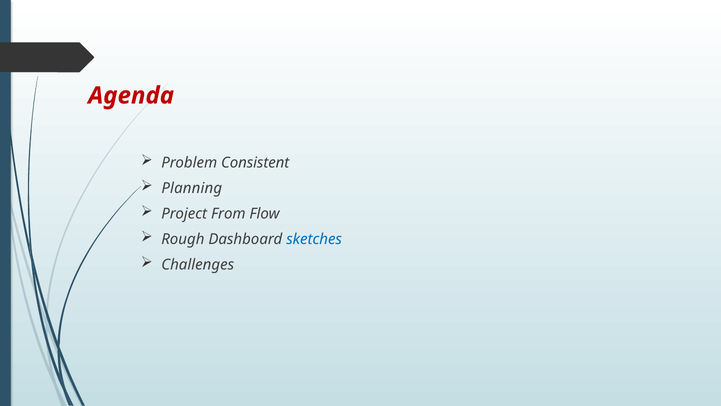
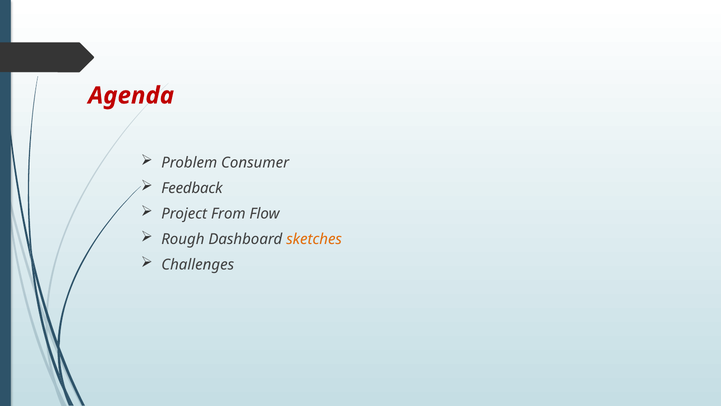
Consistent: Consistent -> Consumer (255, 162)
Planning: Planning -> Feedback (192, 188)
sketches colour: blue -> orange (314, 239)
